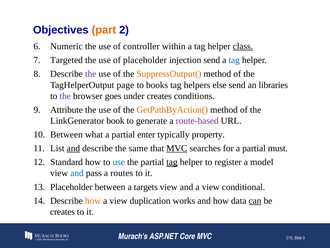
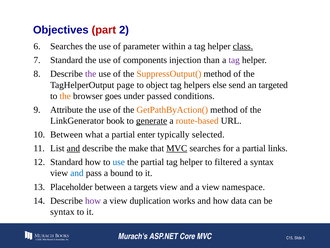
part colour: orange -> red (104, 30)
Numeric: Numeric -> Searches (67, 46)
controller: controller -> parameter (141, 46)
Targeted: Targeted -> Standard (67, 60)
of placeholder: placeholder -> components (145, 60)
injection send: send -> than (212, 60)
tag colour: blue -> purple (234, 60)
books: books -> object (157, 85)
libraries: libraries -> targeted (273, 85)
the colour: purple -> orange (65, 96)
under creates: creates -> passed (159, 96)
generate underline: none -> present (152, 121)
route-based colour: purple -> orange (197, 121)
property: property -> selected (208, 134)
same: same -> make (138, 148)
must: must -> links (278, 148)
tag underline: present -> none (172, 162)
register: register -> filtered (228, 162)
a model: model -> syntax (262, 162)
routes: routes -> bound (122, 173)
conditional: conditional -> namespace (243, 187)
how colour: orange -> purple (93, 200)
can underline: present -> none (255, 200)
creates: creates -> syntax (62, 211)
